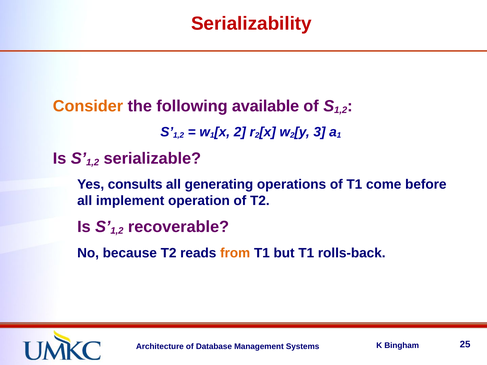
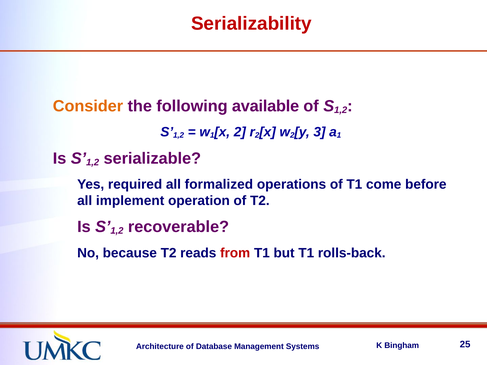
consults: consults -> required (135, 185)
generating: generating -> formalized (219, 185)
from colour: orange -> red (235, 253)
